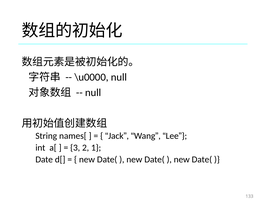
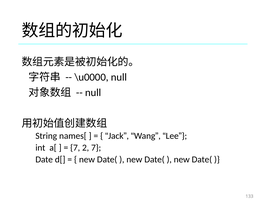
3: 3 -> 7 (75, 148)
2 1: 1 -> 7 (96, 148)
